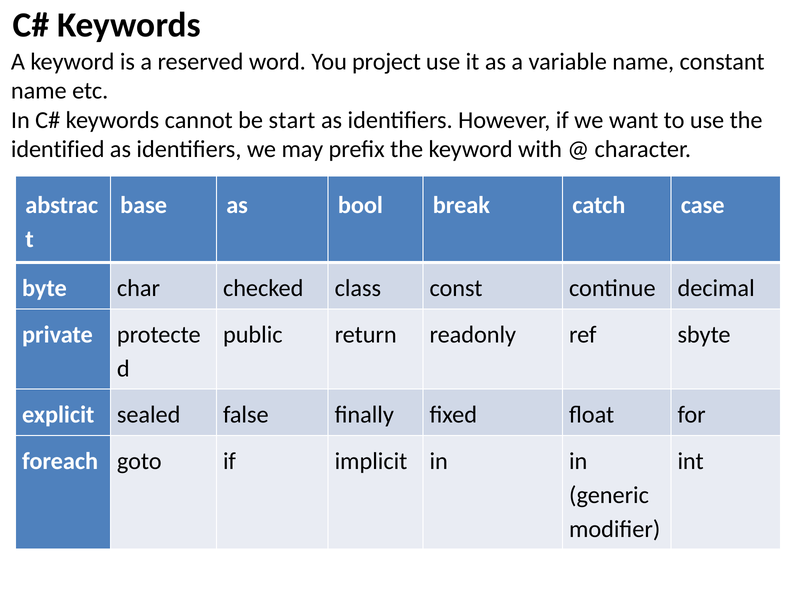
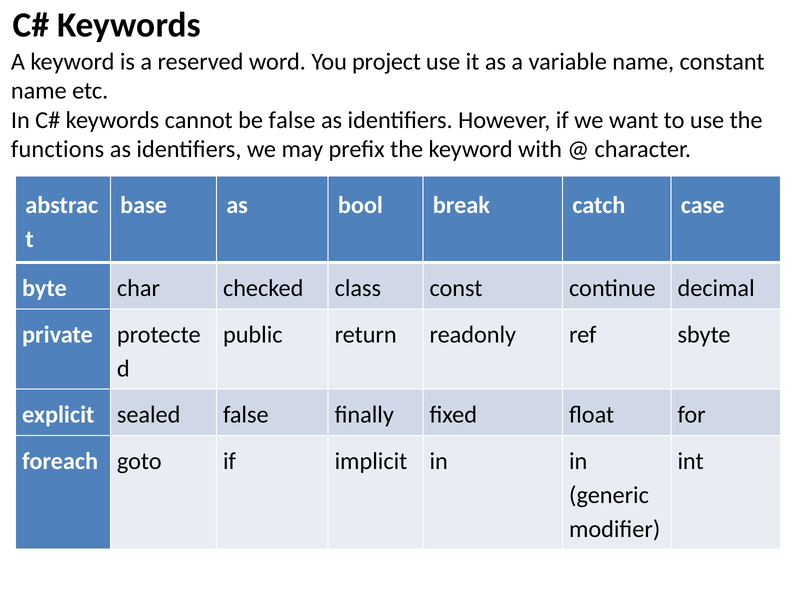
be start: start -> false (292, 120)
identified: identified -> functions (58, 149)
